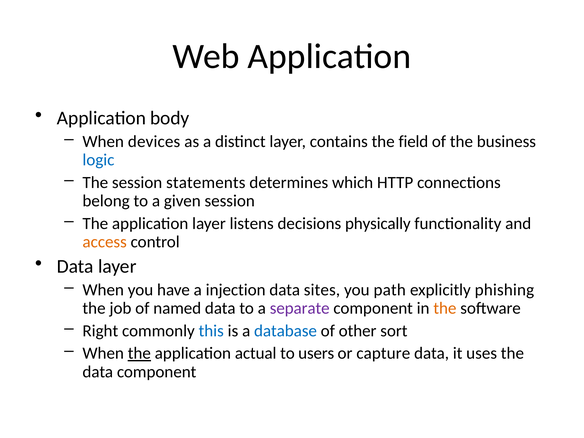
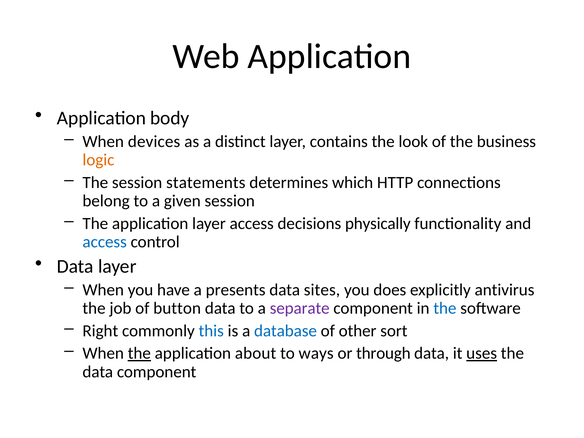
field: field -> look (413, 142)
logic colour: blue -> orange (98, 160)
layer listens: listens -> access (252, 223)
access colour: orange -> blue (105, 242)
injection: injection -> presents (236, 290)
path: path -> does (390, 290)
phishing: phishing -> antivirus (505, 290)
named: named -> button (177, 308)
the colour: orange -> blue (445, 308)
actual: actual -> about (256, 353)
users: users -> ways (316, 353)
capture: capture -> through (383, 353)
uses underline: none -> present (482, 353)
